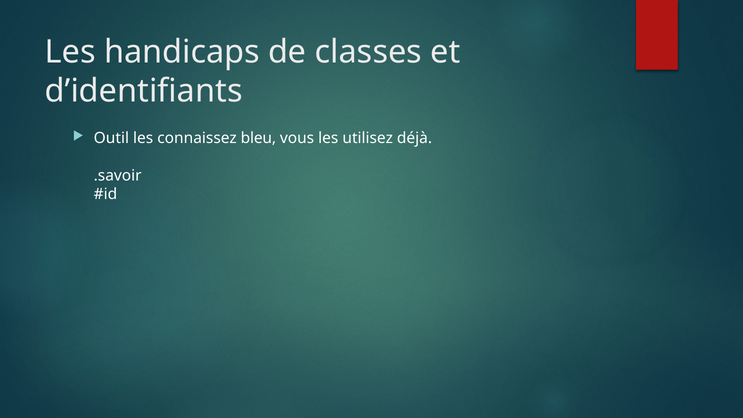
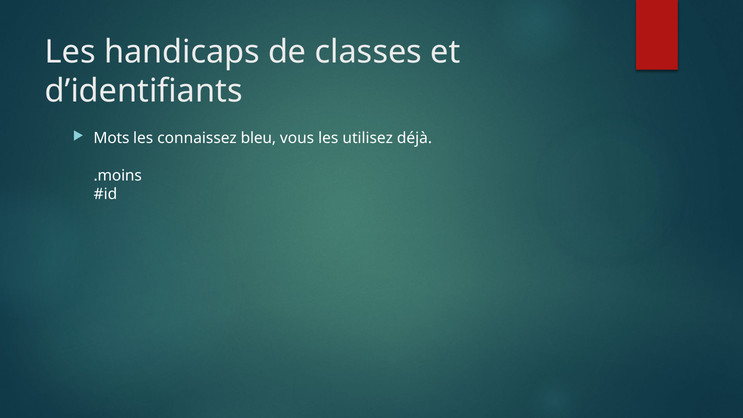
Outil: Outil -> Mots (111, 138)
.savoir: .savoir -> .moins (118, 175)
